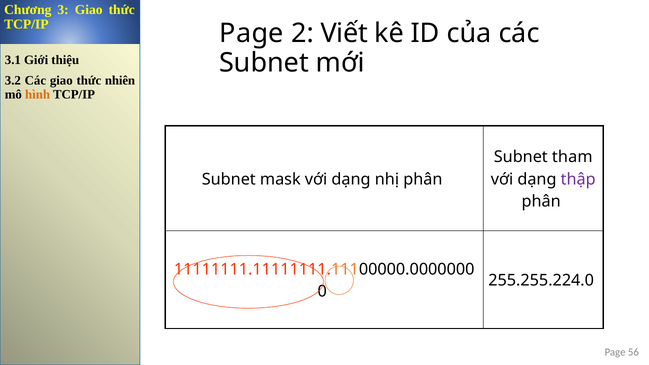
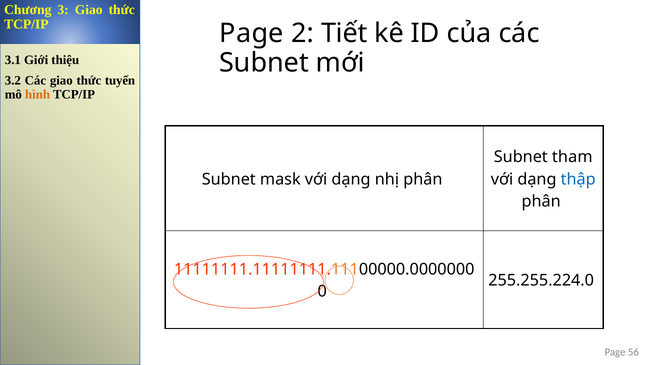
Viết: Viết -> Tiết (344, 33)
nhiên: nhiên -> tuyến (120, 80)
thập colour: purple -> blue (578, 179)
